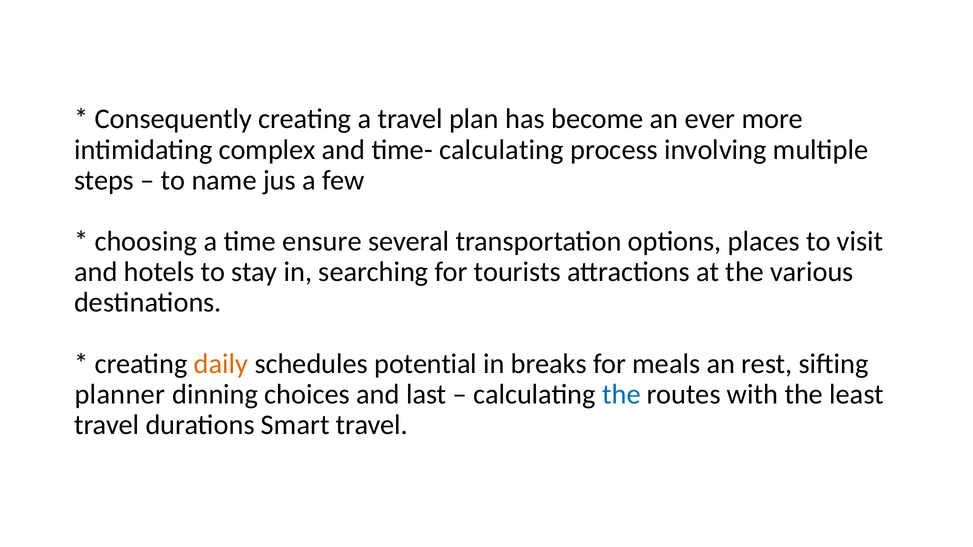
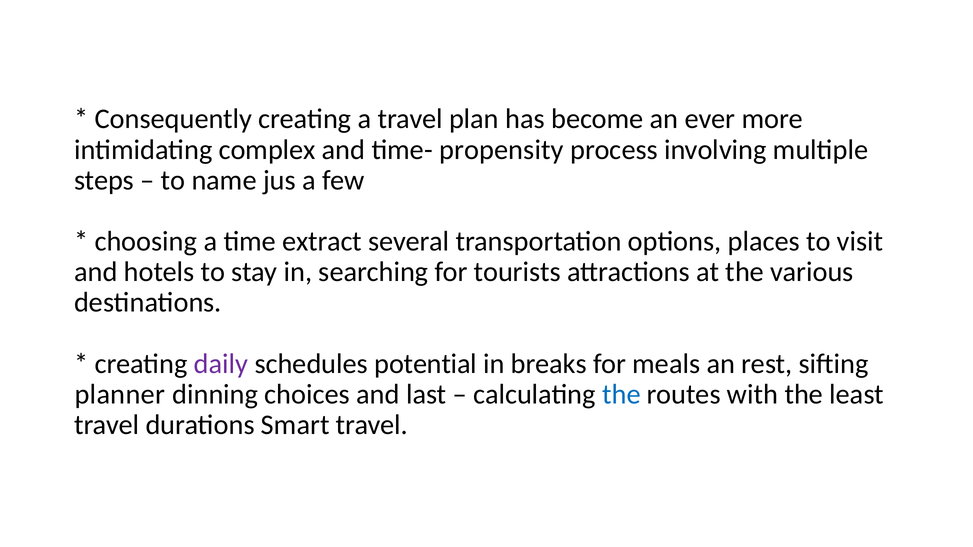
time- calculating: calculating -> propensity (501, 150)
ensure: ensure -> extract (322, 242)
daily colour: orange -> purple (221, 364)
